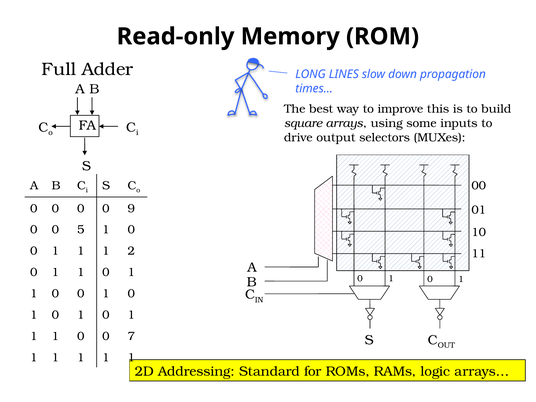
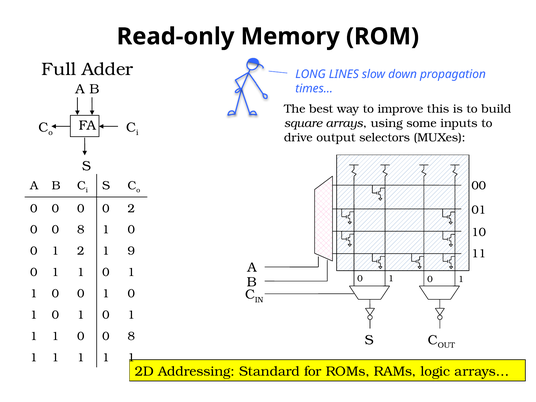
0 9: 9 -> 2 (131, 208)
5: 5 -> 8 (81, 230)
1: 1 -> 2 (81, 251)
2: 2 -> 9 (131, 251)
1 0 0 7: 7 -> 8 (131, 336)
